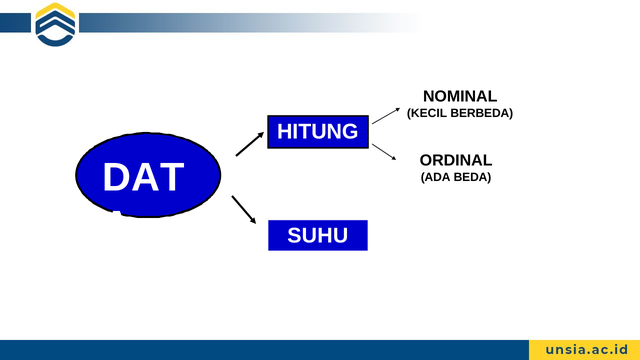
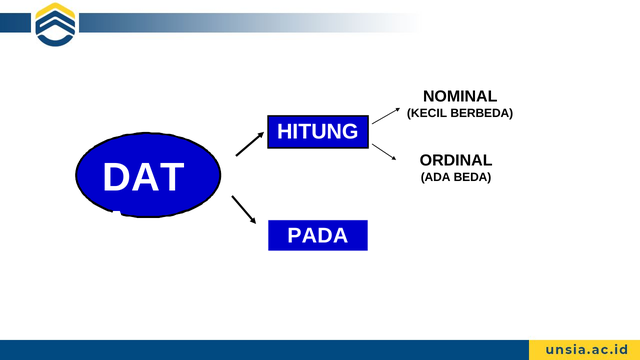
SUHU: SUHU -> PADA (318, 236)
